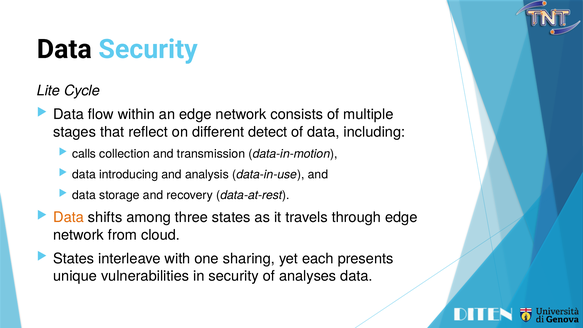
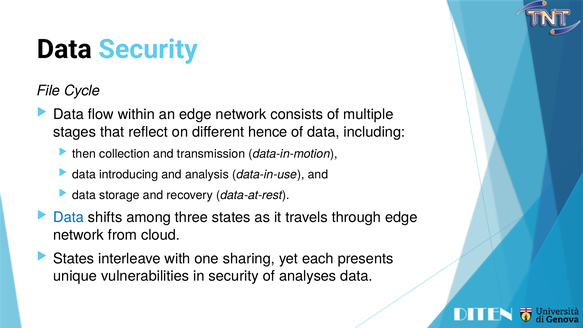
Lite: Lite -> File (48, 91)
detect: detect -> hence (268, 132)
calls: calls -> then (84, 154)
Data colour: orange -> blue (69, 217)
